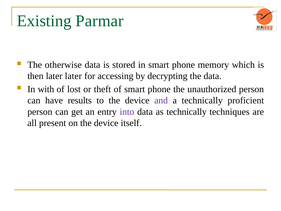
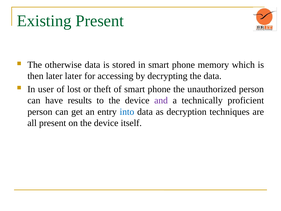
Existing Parmar: Parmar -> Present (100, 21)
with: with -> user (46, 89)
into colour: purple -> blue (127, 112)
as technically: technically -> decryption (187, 112)
